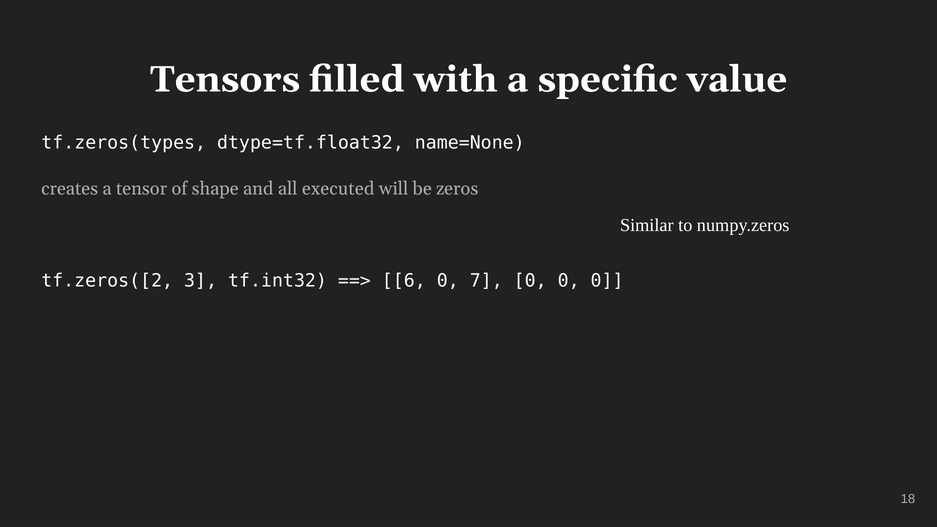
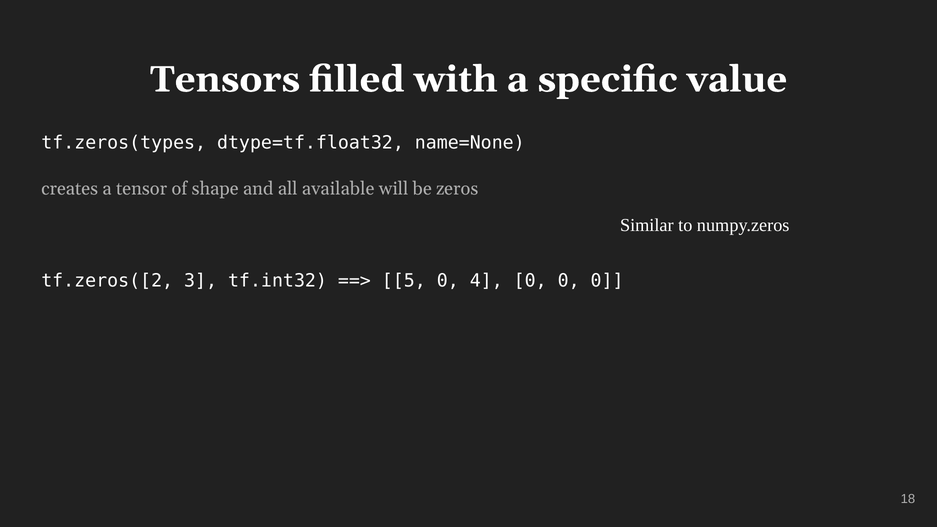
executed: executed -> available (338, 189)
6: 6 -> 5 (404, 281)
7: 7 -> 4 (486, 281)
